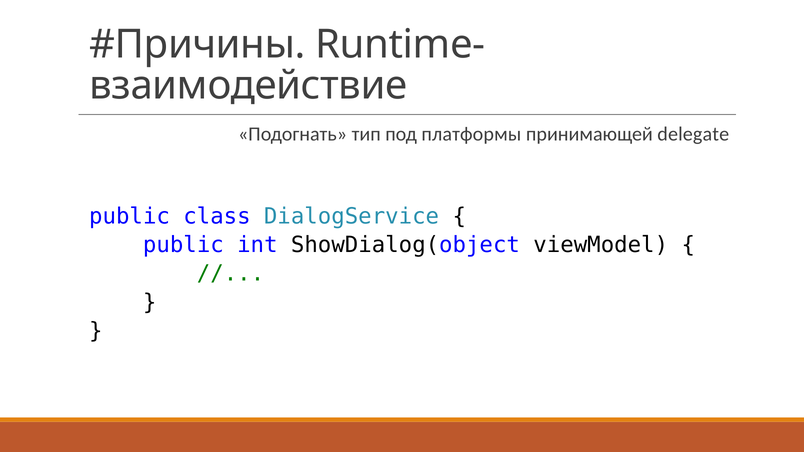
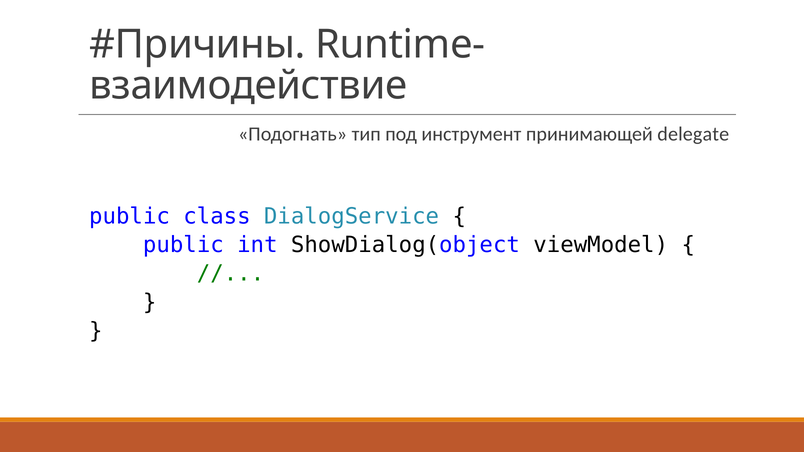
платформы: платформы -> инструмент (471, 134)
